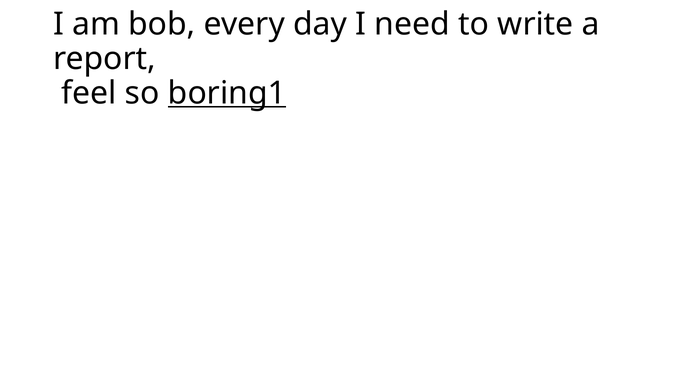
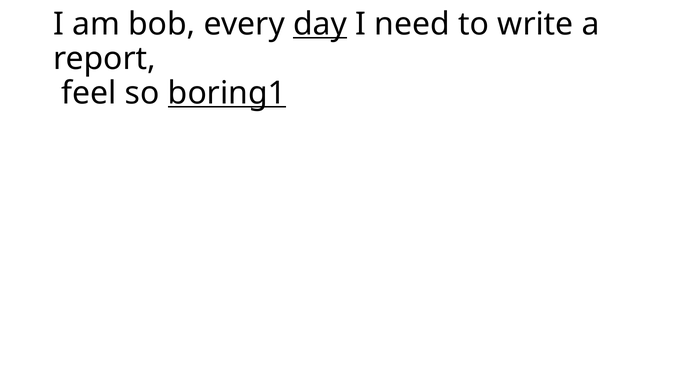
day underline: none -> present (320, 24)
